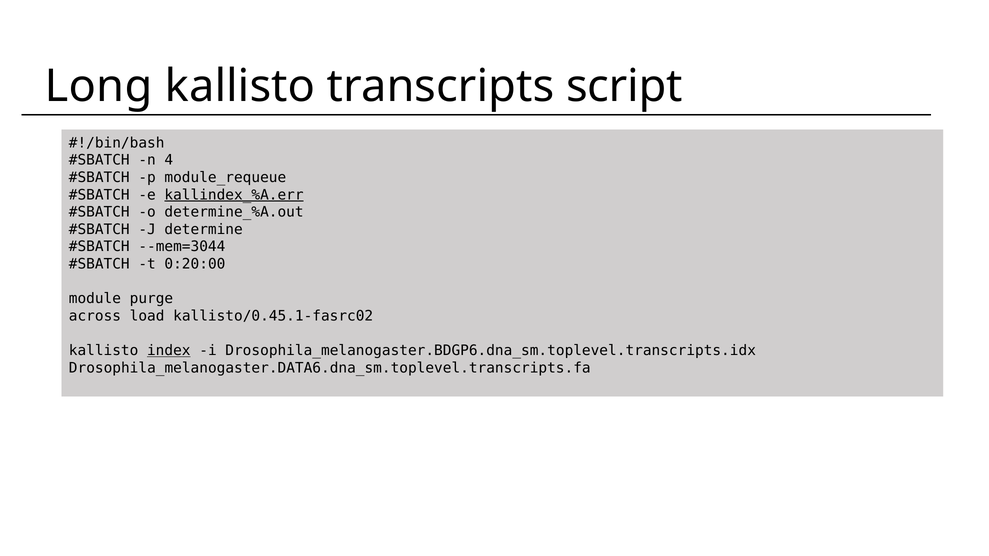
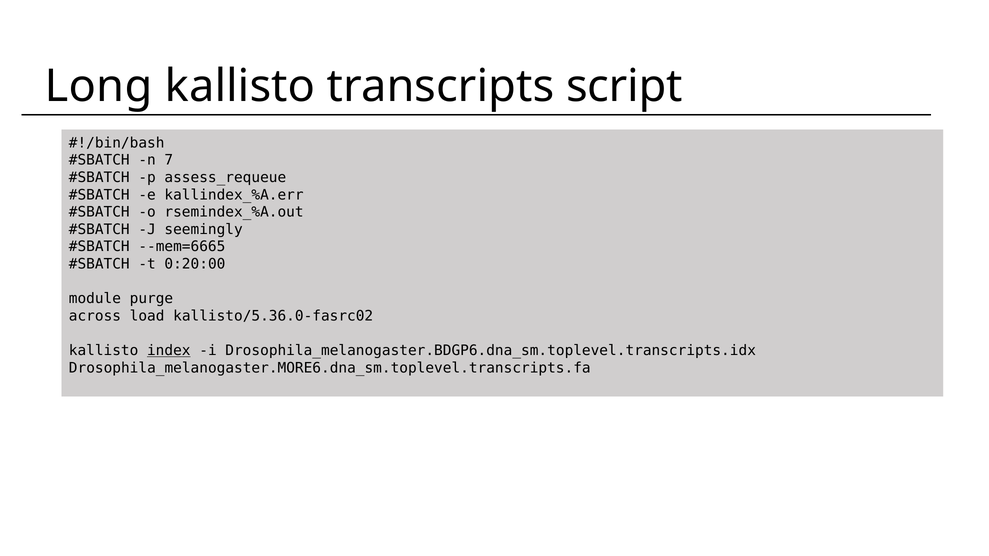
4: 4 -> 7 (169, 160)
module_requeue: module_requeue -> assess_requeue (225, 178)
kallindex_%A.err underline: present -> none (234, 195)
determine_%A.out: determine_%A.out -> rsemindex_%A.out (234, 212)
determine: determine -> seemingly (204, 230)
--mem=3044: --mem=3044 -> --mem=6665 (182, 247)
kallisto/0.45.1-fasrc02: kallisto/0.45.1-fasrc02 -> kallisto/5.36.0-fasrc02 (273, 316)
Drosophila_melanogaster.DATA6.dna_sm.toplevel.transcripts.fa: Drosophila_melanogaster.DATA6.dna_sm.toplevel.transcripts.fa -> Drosophila_melanogaster.MORE6.dna_sm.toplevel.transcripts.fa (330, 368)
